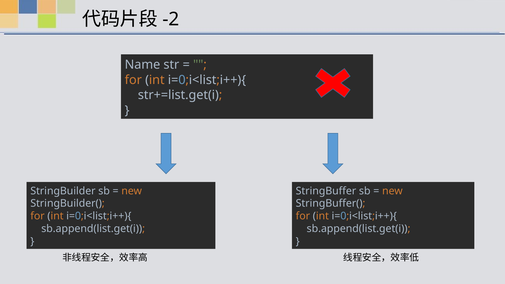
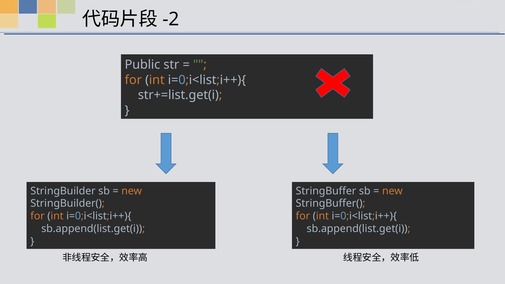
Name: Name -> Public (143, 65)
